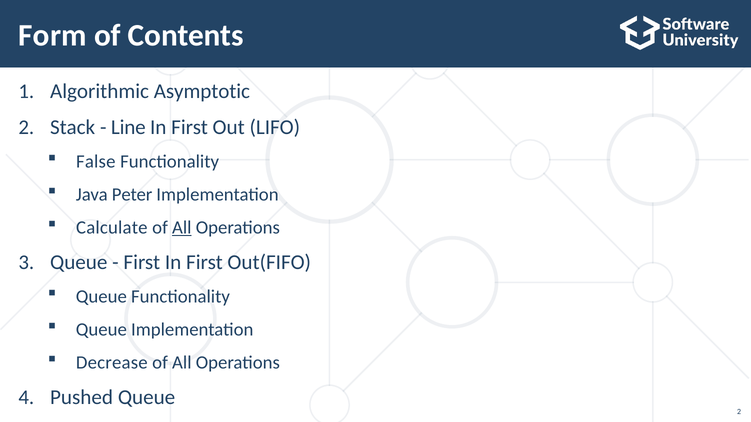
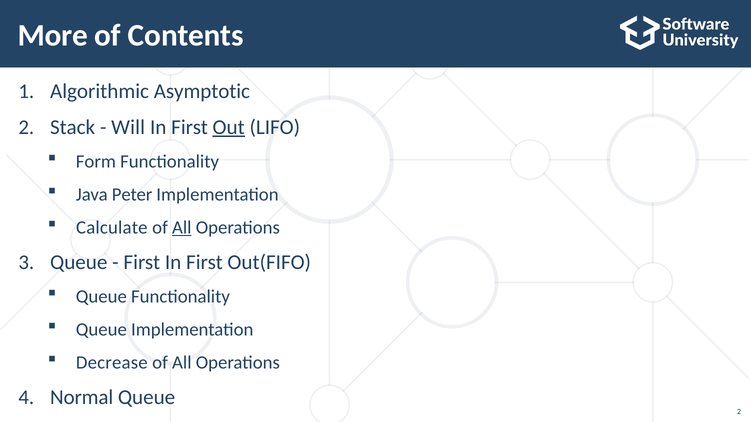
Form: Form -> More (53, 36)
Line: Line -> Will (128, 127)
Out underline: none -> present (229, 127)
False: False -> Form (96, 162)
Pushed: Pushed -> Normal (82, 398)
